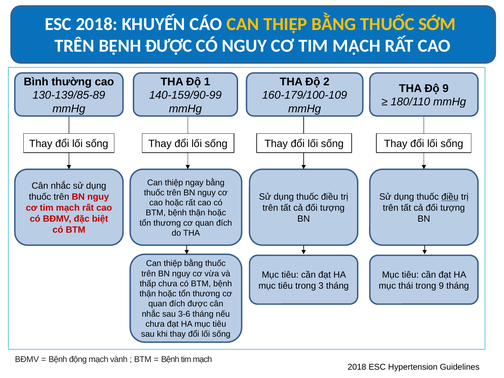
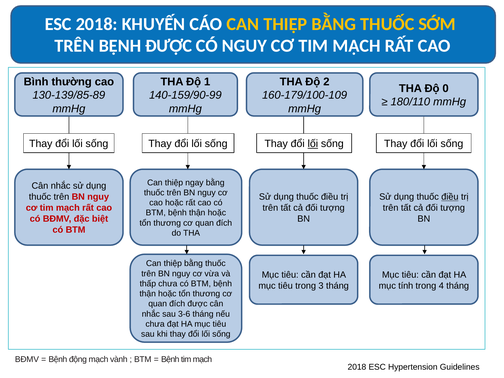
Độ 9: 9 -> 0 (446, 88)
lối underline: none -> present (313, 144)
thái: thái -> tính (406, 286)
trong 9: 9 -> 4 (441, 286)
